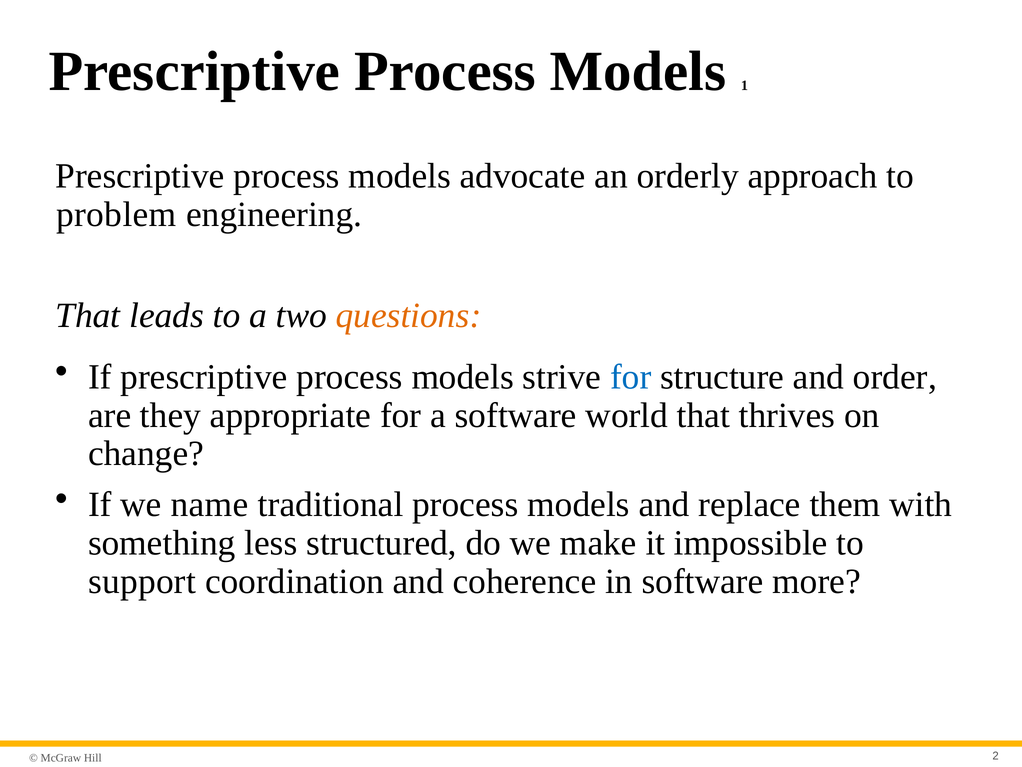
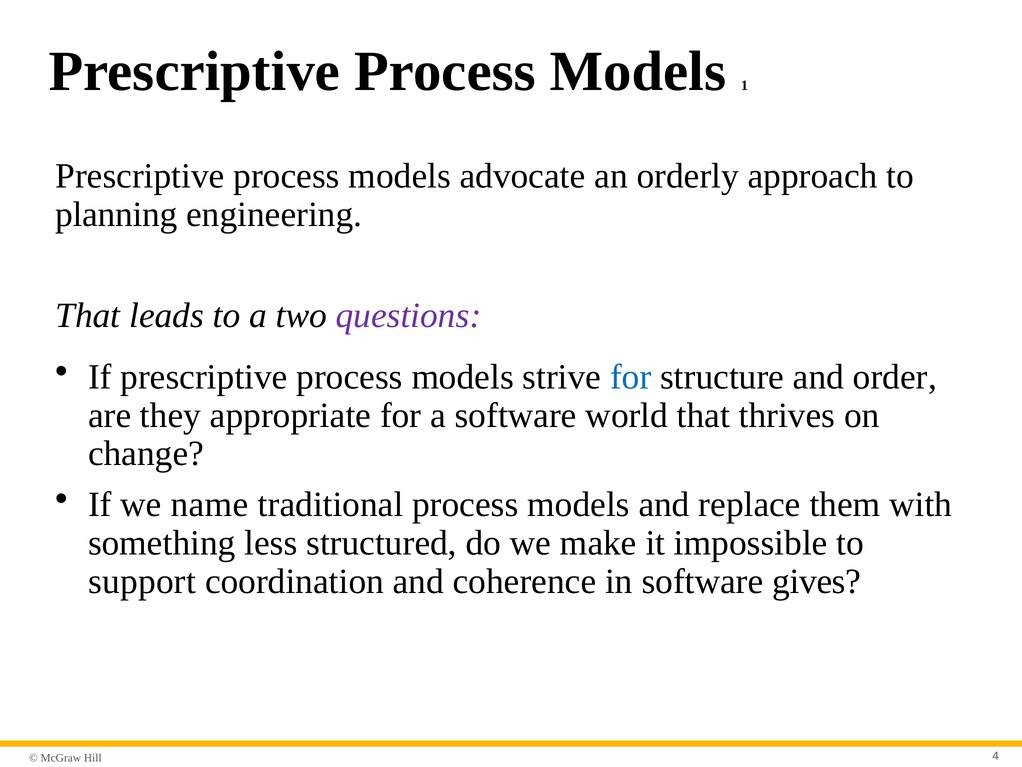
problem: problem -> planning (117, 214)
questions colour: orange -> purple (409, 316)
more: more -> gives (817, 581)
2: 2 -> 4 (996, 756)
